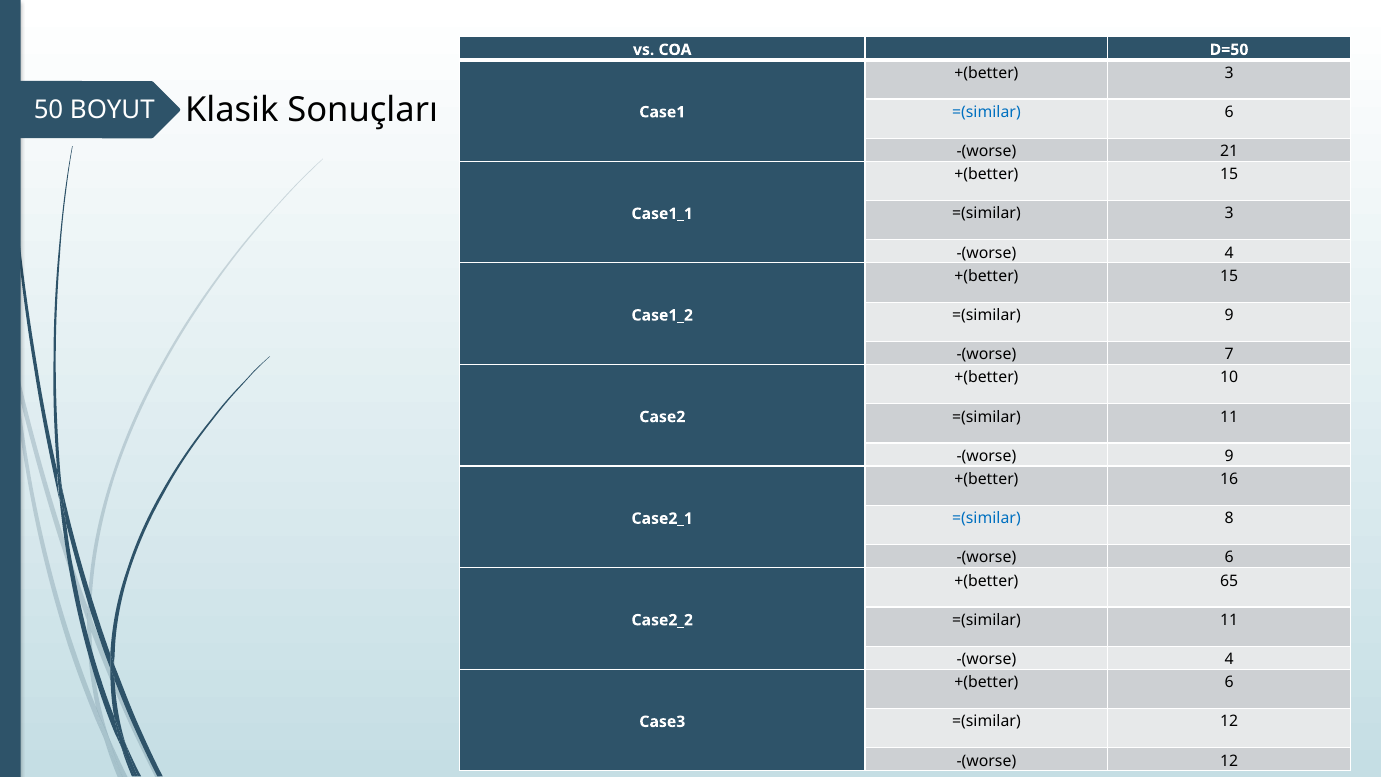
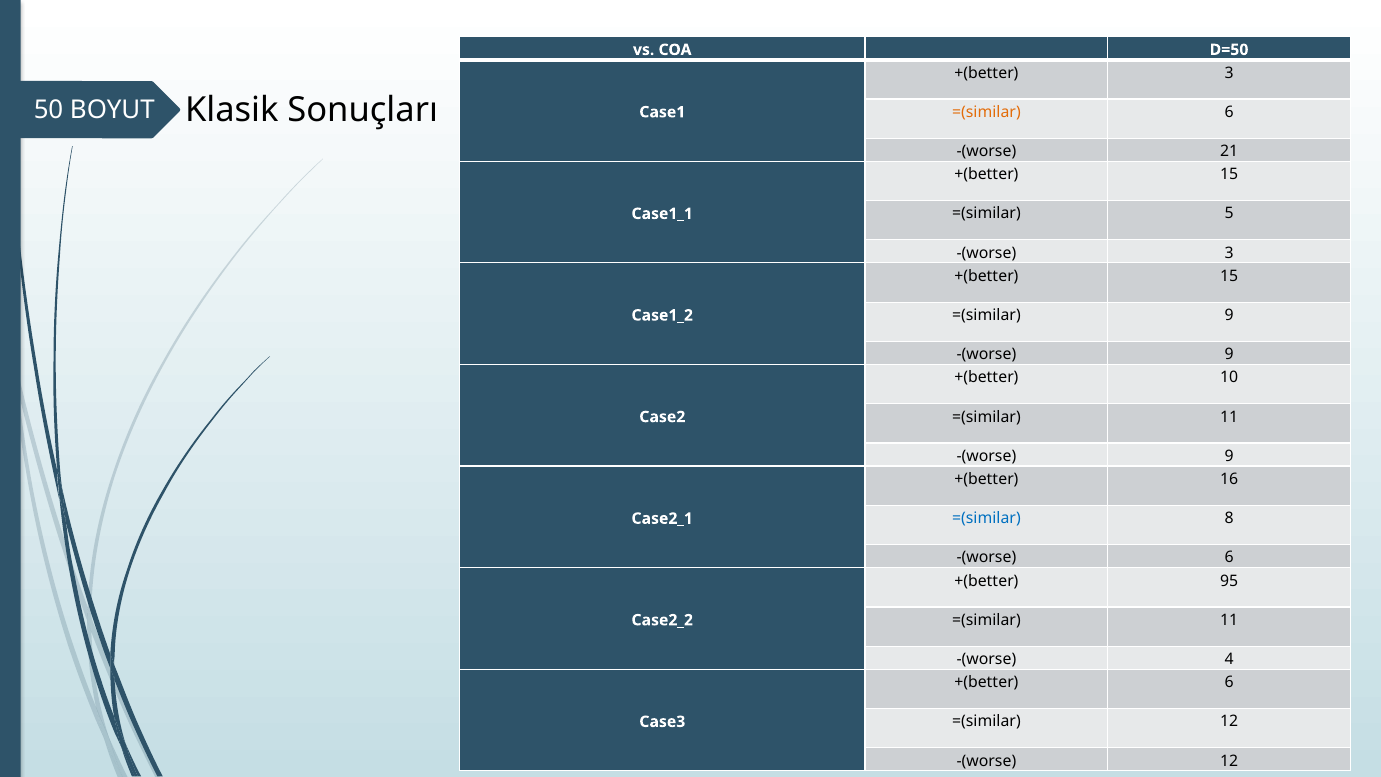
=(similar colour: blue -> orange (986, 112)
=(similar 3: 3 -> 5 (1229, 214)
4: 4 -> 3 (1229, 253)
7: 7 -> 9 (1229, 354)
65: 65 -> 95 (1229, 581)
